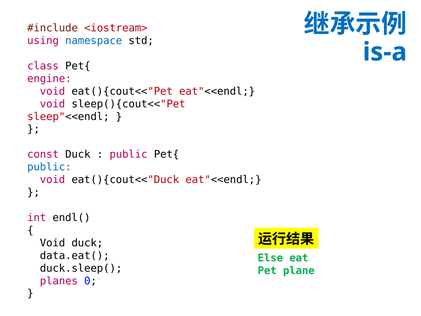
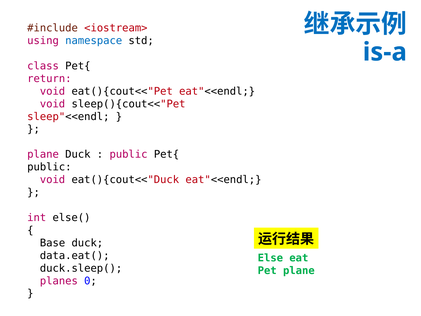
engine: engine -> return (49, 79)
const: const -> plane (43, 154)
public colour: blue -> black (49, 167)
endl(: endl( -> else( (71, 217)
Void: Void -> Base (53, 243)
